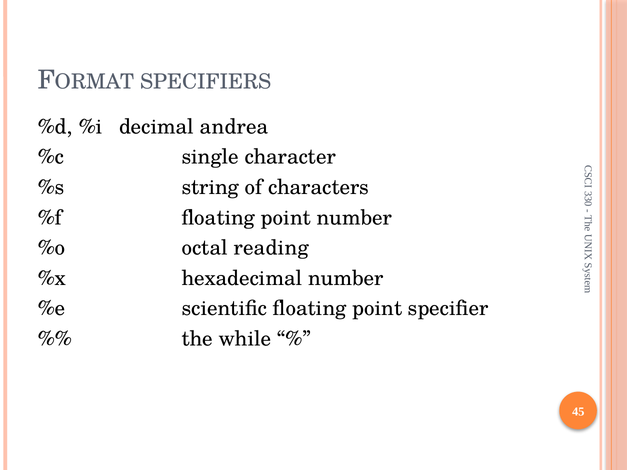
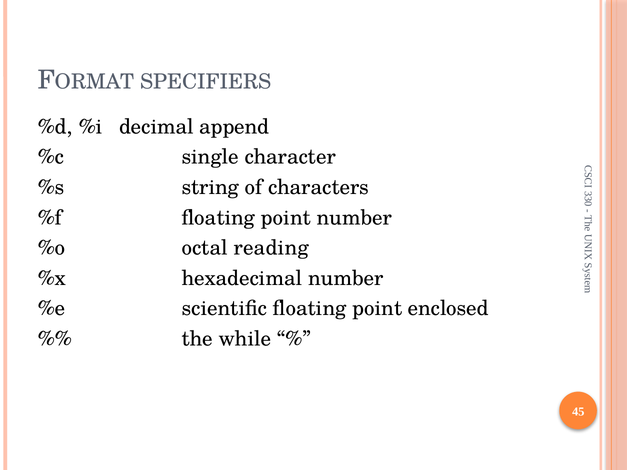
andrea: andrea -> append (234, 127)
specifier: specifier -> enclosed (448, 309)
